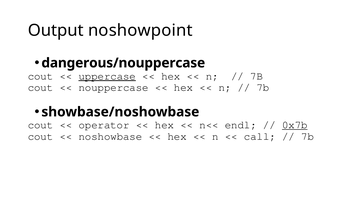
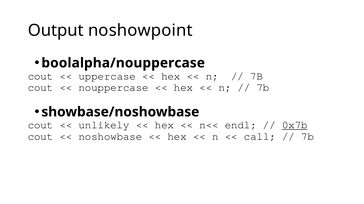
dangerous/nouppercase: dangerous/nouppercase -> boolalpha/nouppercase (123, 63)
uppercase underline: present -> none (107, 76)
operator: operator -> unlikely (104, 125)
